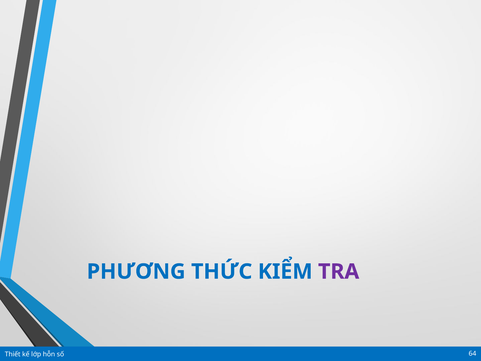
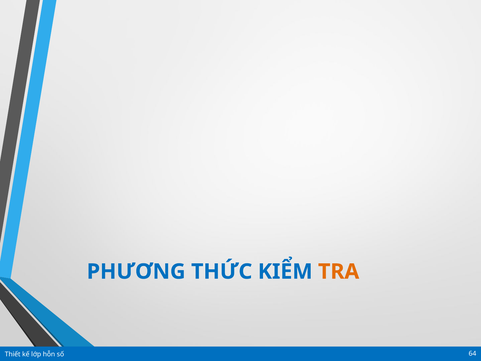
TRA colour: purple -> orange (339, 271)
